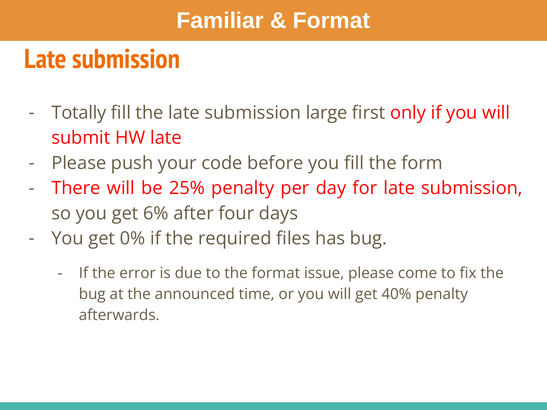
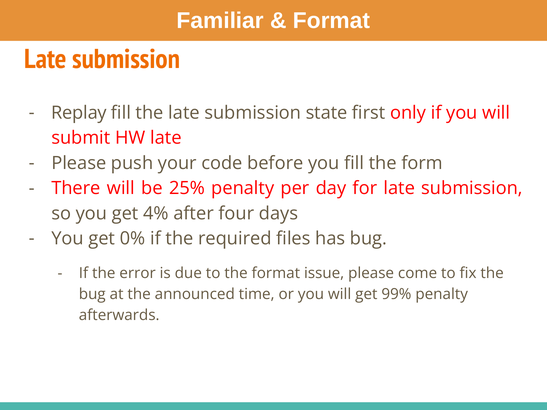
Totally: Totally -> Replay (79, 113)
large: large -> state (327, 113)
6%: 6% -> 4% (156, 213)
40%: 40% -> 99% (396, 294)
